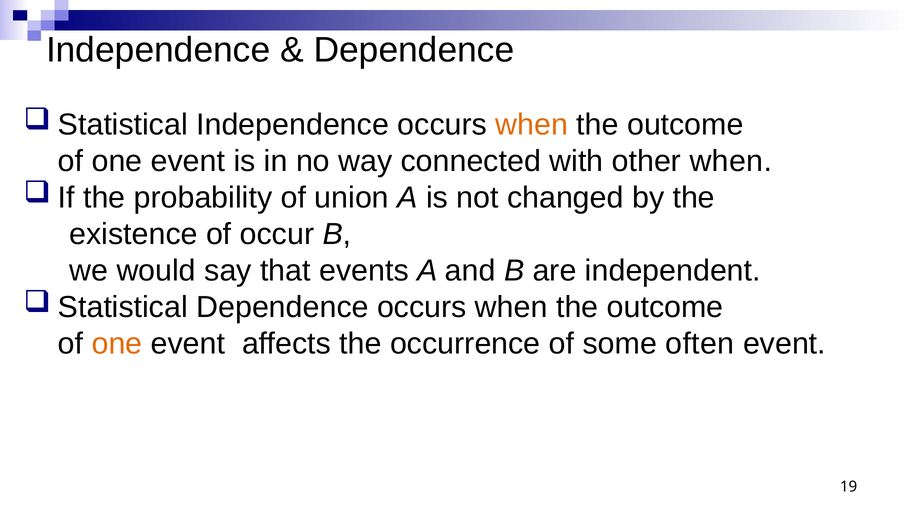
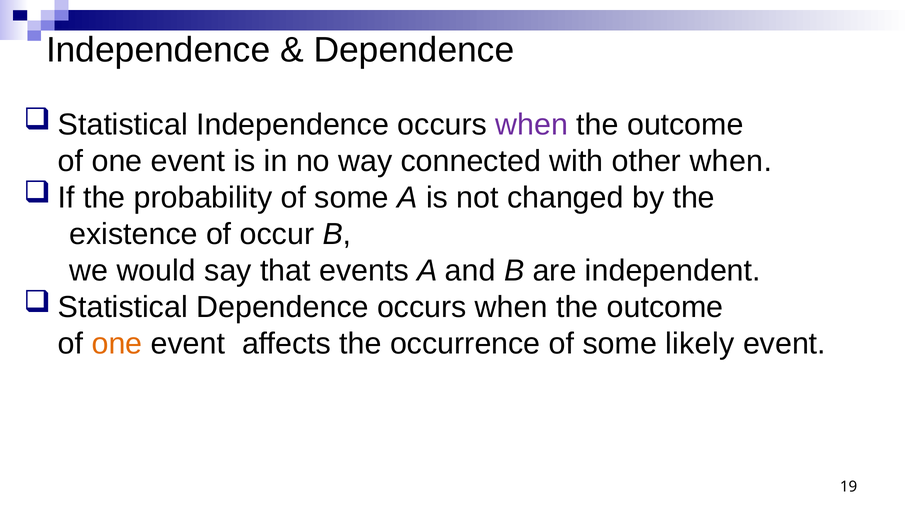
when colour: orange -> purple (532, 125)
probability of union: union -> some (352, 198)
often: often -> likely (700, 344)
